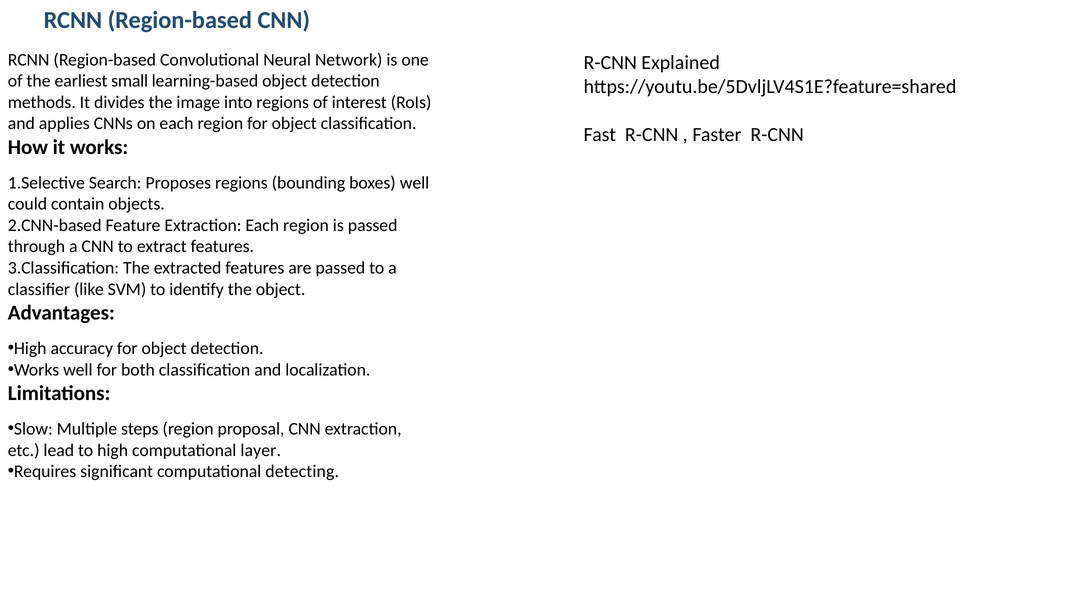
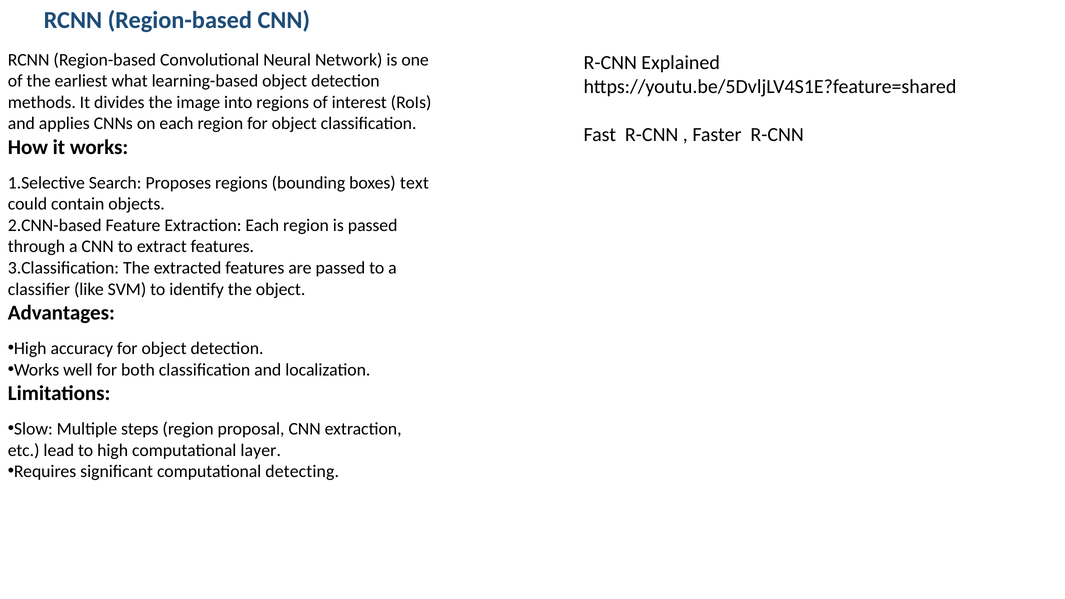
small: small -> what (130, 81)
boxes well: well -> text (414, 183)
